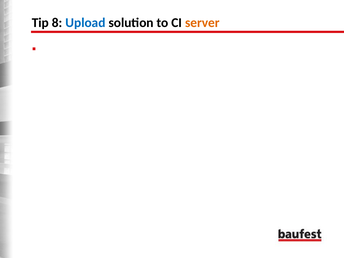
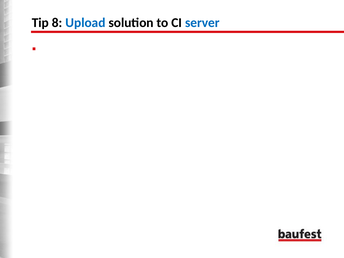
server colour: orange -> blue (202, 23)
